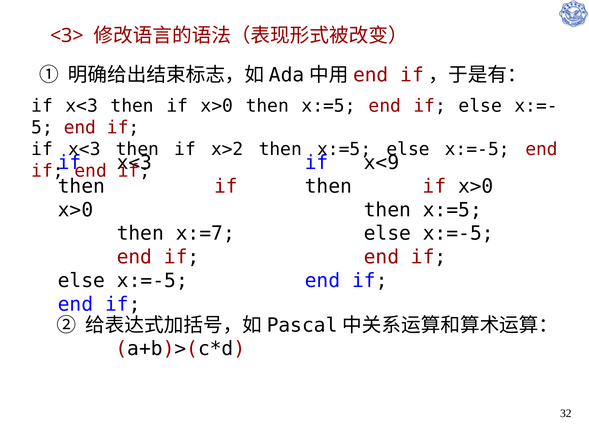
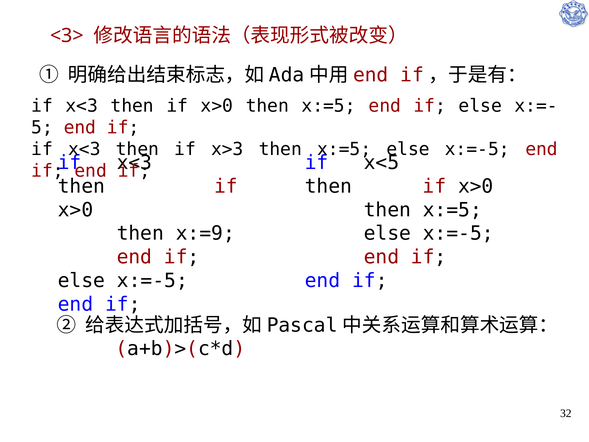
x>2: x>2 -> x>3 (227, 149)
x<9: x<9 -> x<5 (381, 163)
x:=7: x:=7 -> x:=9 (205, 233)
